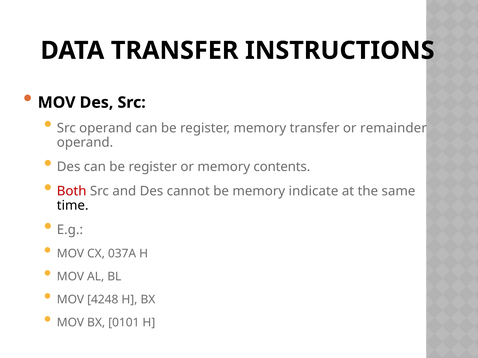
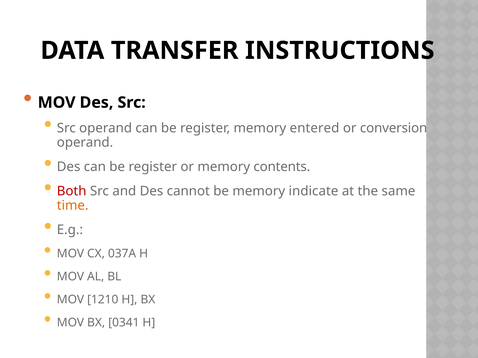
memory transfer: transfer -> entered (315, 128)
remainder: remainder -> conversion (394, 128)
time colour: black -> orange (73, 206)
4248: 4248 -> 1210 (103, 300)
0101: 0101 -> 0341 (124, 323)
